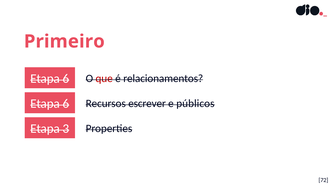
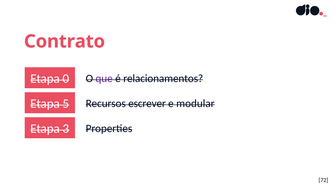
Primeiro: Primeiro -> Contrato (65, 41)
6: 6 -> 0 (66, 79)
que colour: red -> purple (104, 79)
6: 6 -> 5 (66, 104)
públicos: públicos -> modular (195, 104)
